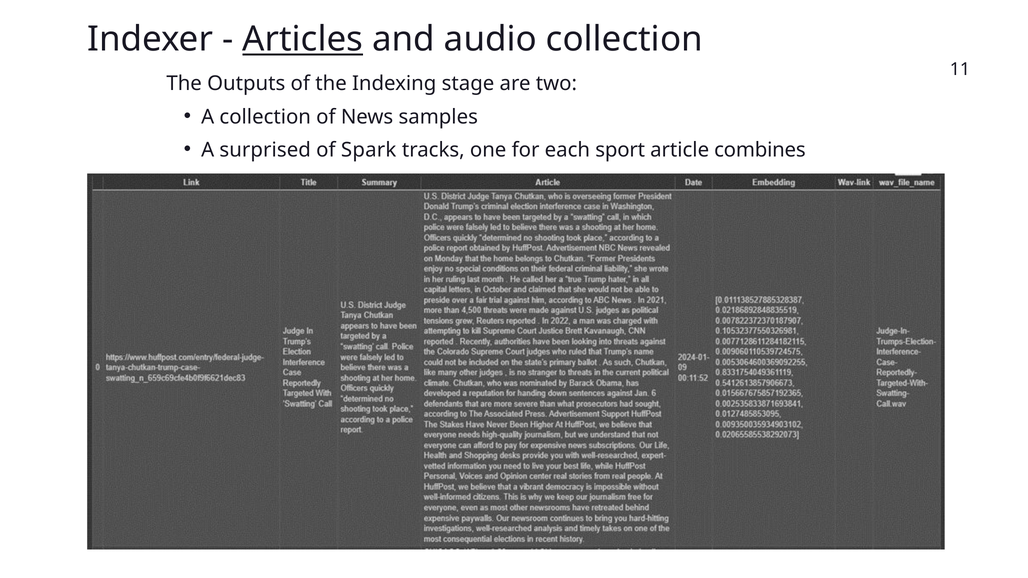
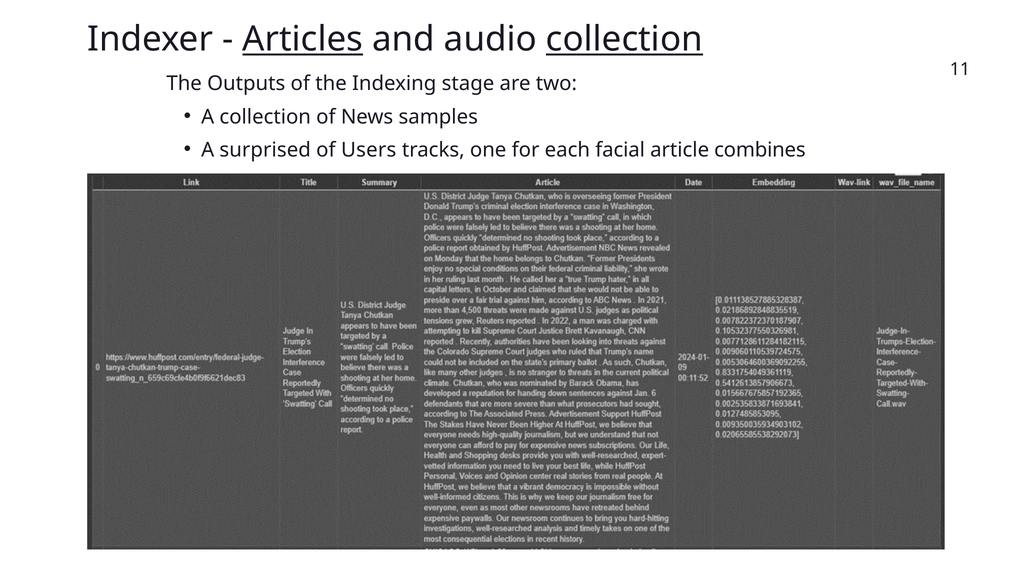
collection underline: none -> present (624, 39)
Spark: Spark -> Users (369, 150)
sport: sport -> facial (620, 150)
